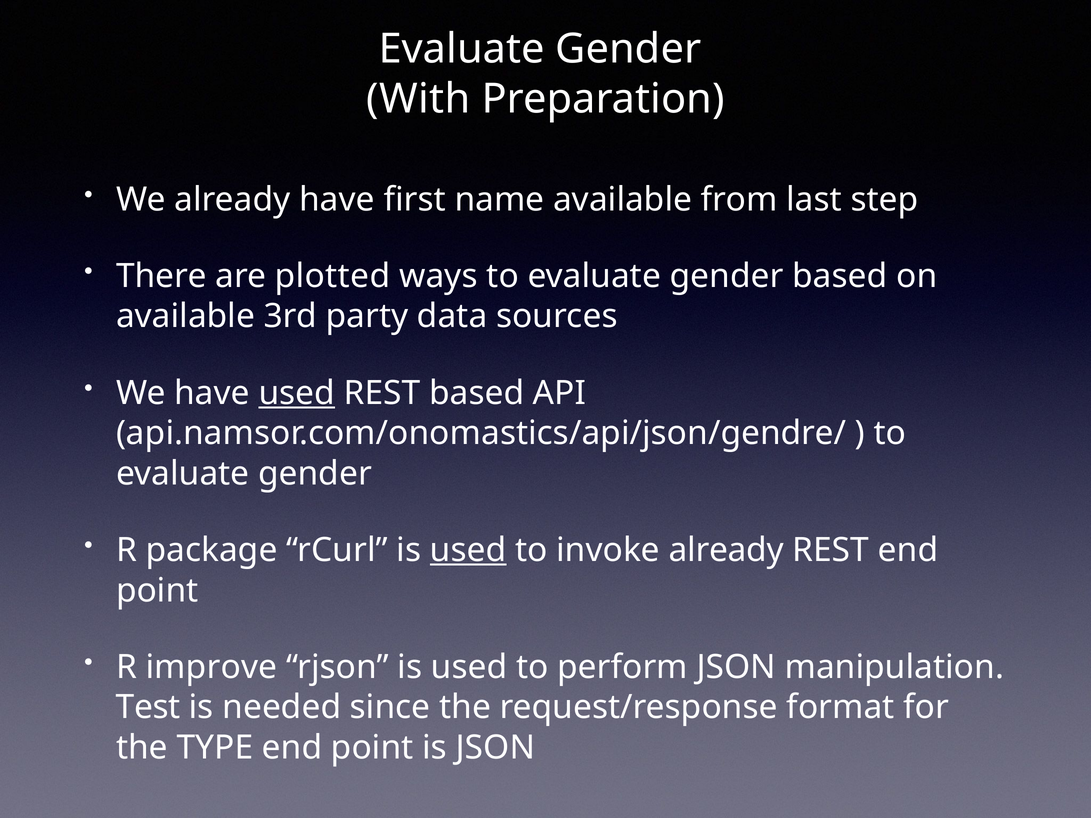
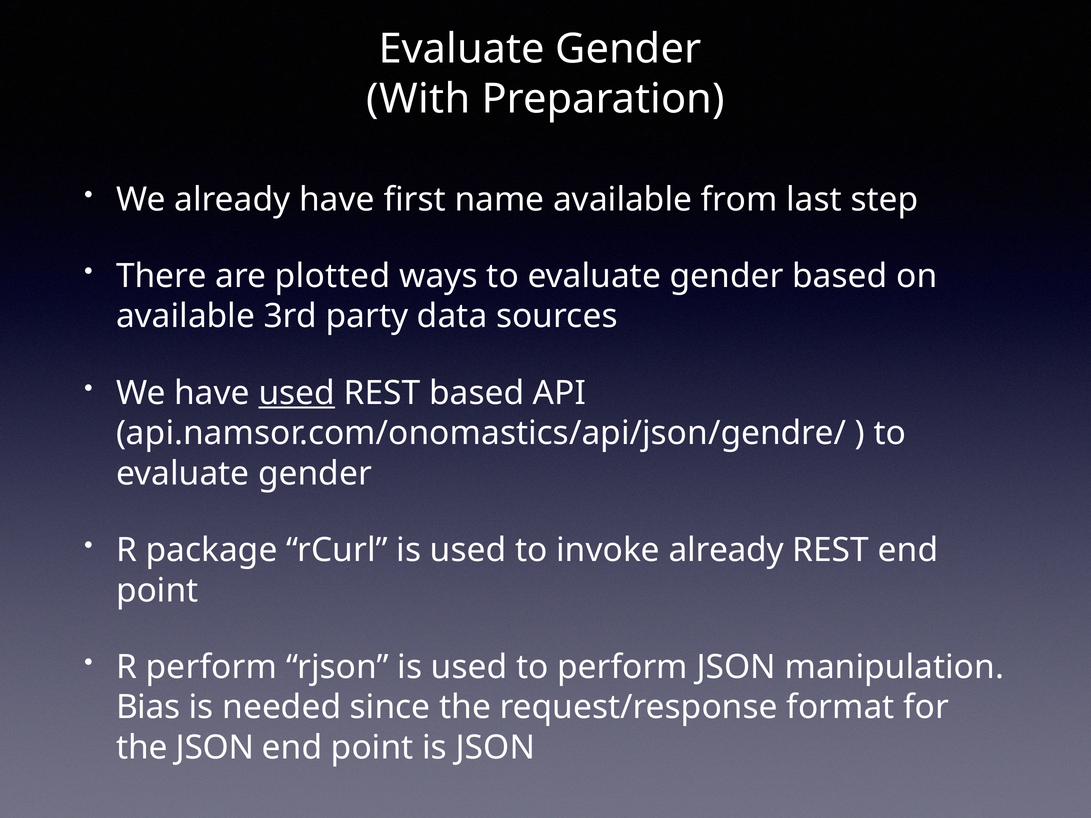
used underline: present -> none (468, 550)
R improve: improve -> perform (211, 667)
Test: Test -> Bias (148, 708)
the TYPE: TYPE -> JSON (215, 748)
